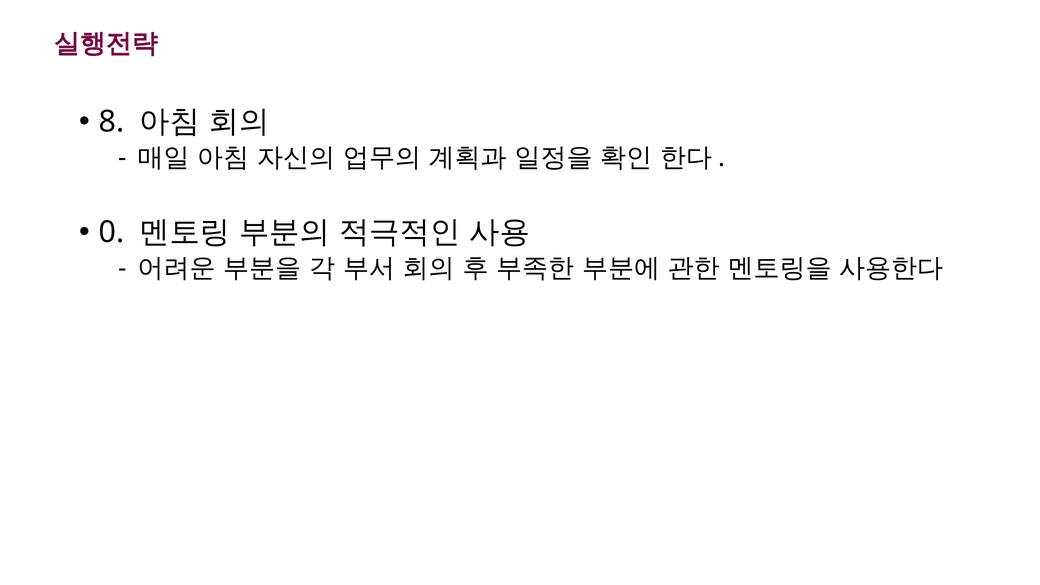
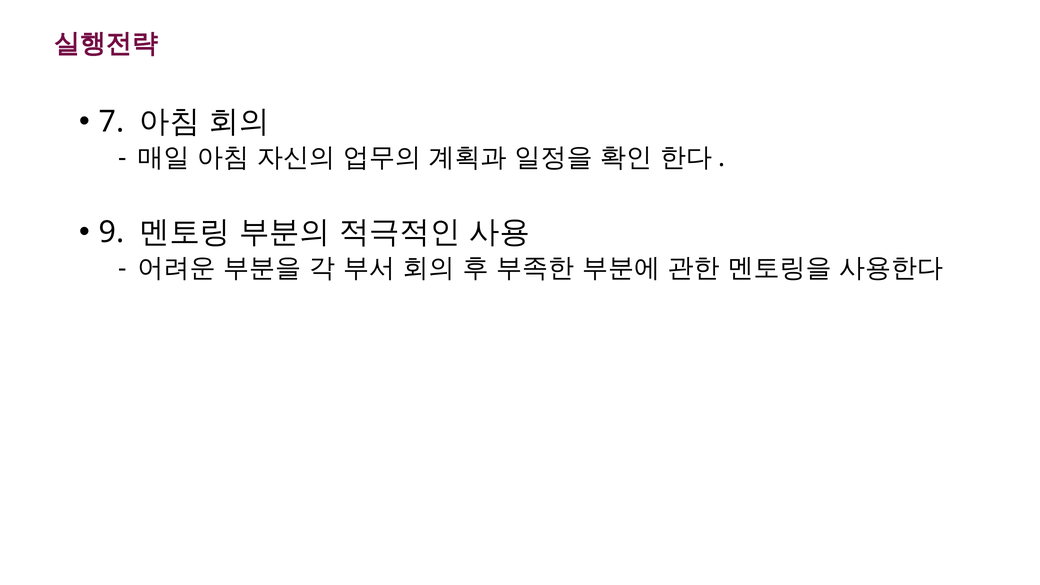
8: 8 -> 7 (112, 122)
0: 0 -> 9 (112, 232)
